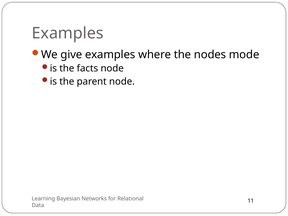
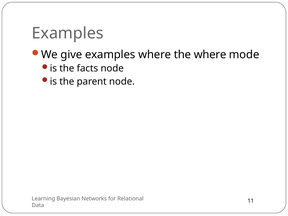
the nodes: nodes -> where (210, 55)
